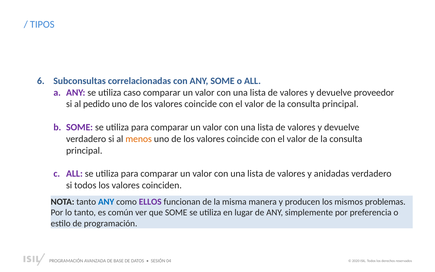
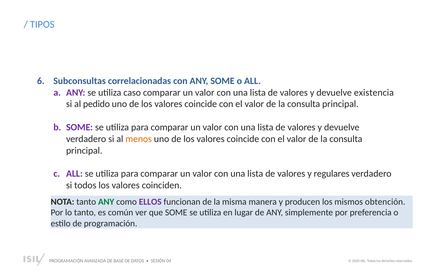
proveedor: proveedor -> existencia (374, 92)
anidadas: anidadas -> regulares (332, 174)
ANY colour: blue -> green (106, 202)
problemas: problemas -> obtención (385, 202)
